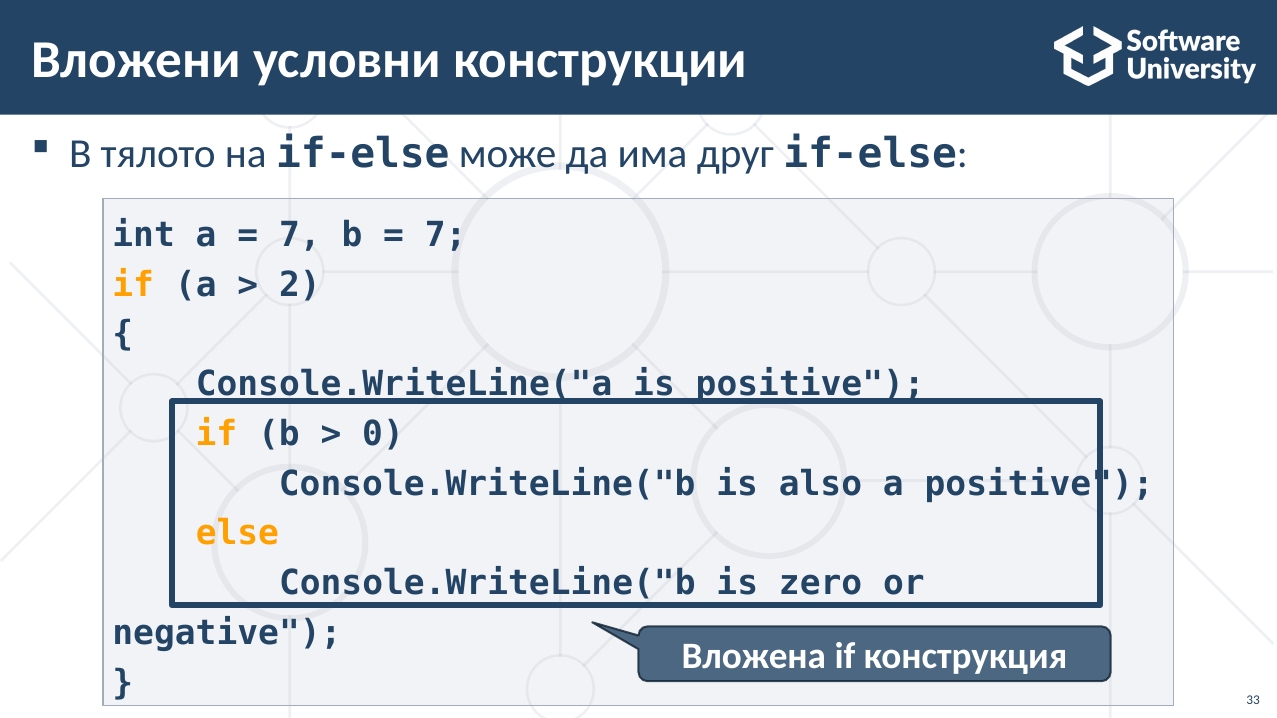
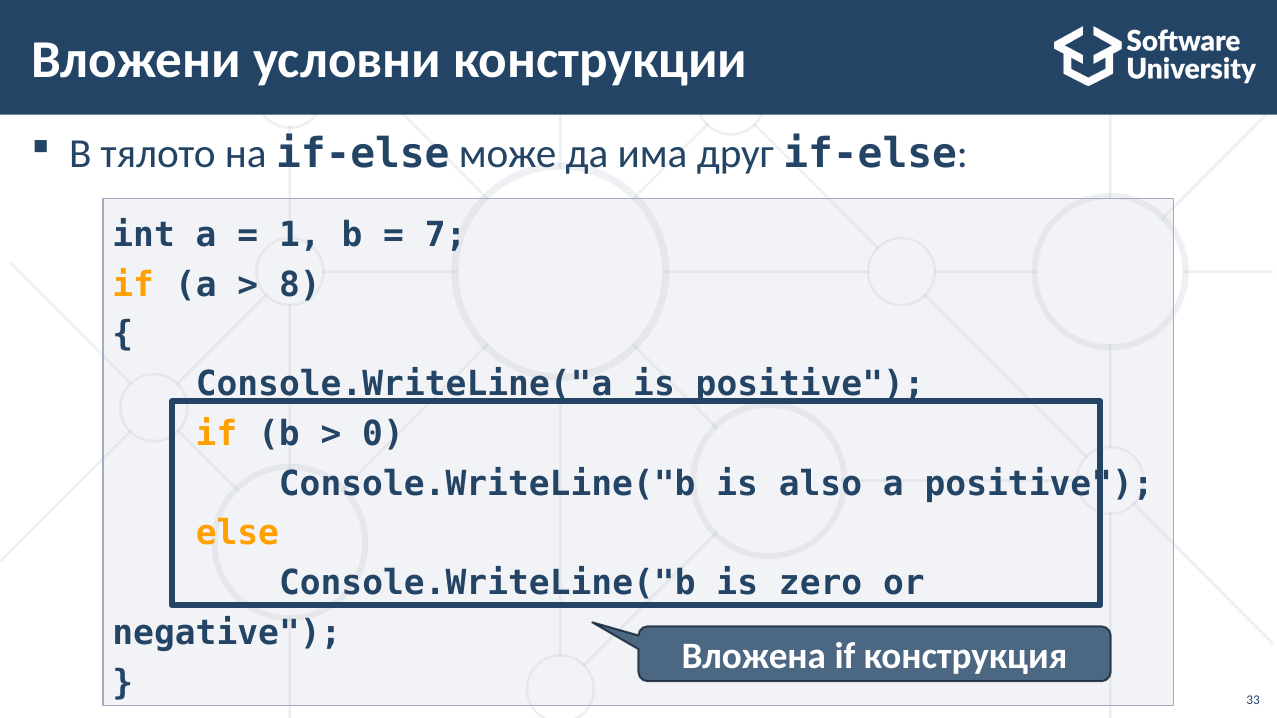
7: 7 -> 1 (300, 235)
2: 2 -> 8 (300, 285)
